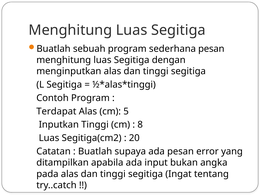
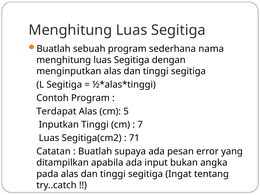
sederhana pesan: pesan -> nama (211, 49)
8: 8 -> 7 (140, 125)
20: 20 -> 71 (134, 138)
